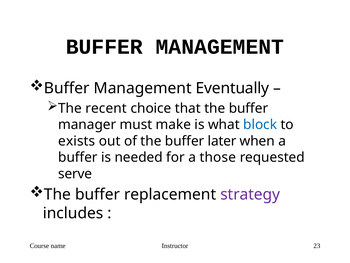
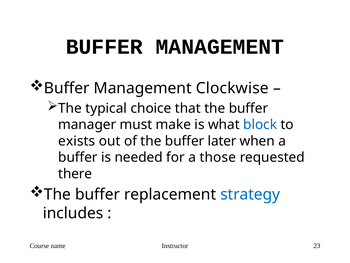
Eventually: Eventually -> Clockwise (232, 88)
recent: recent -> typical (106, 108)
serve: serve -> there (75, 173)
strategy colour: purple -> blue (250, 194)
